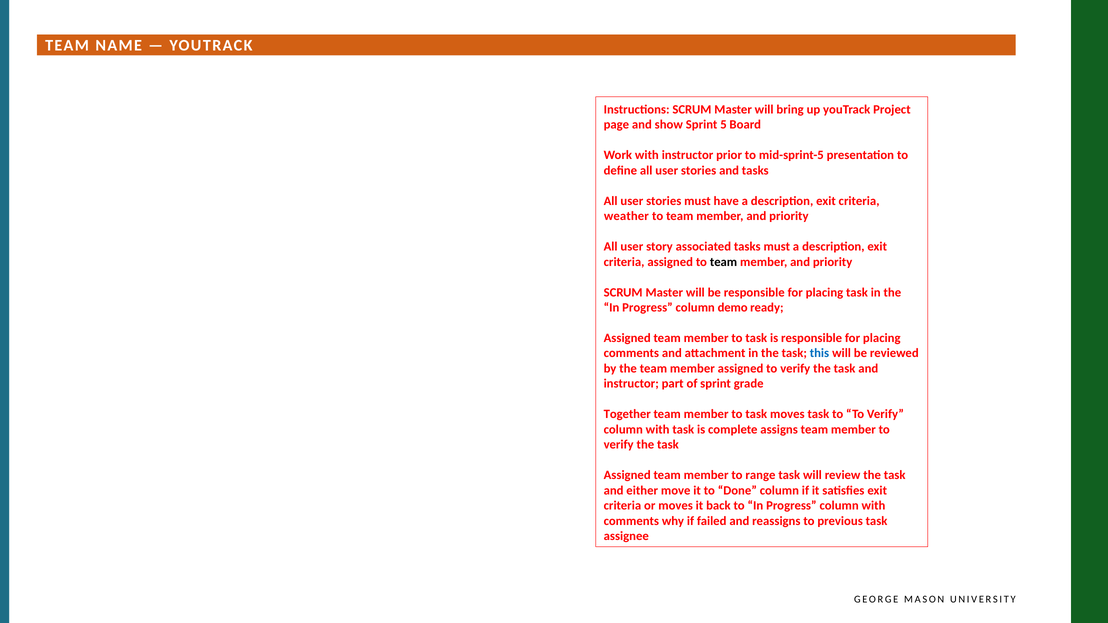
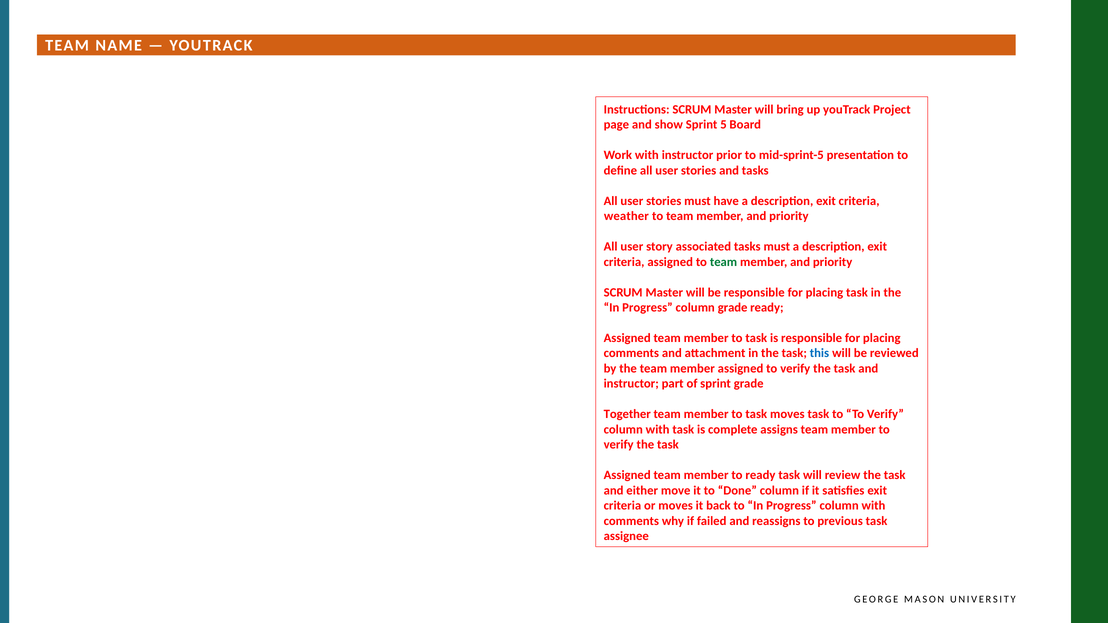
team colour: black -> green (724, 262)
column demo: demo -> grade (733, 308)
to range: range -> ready (760, 475)
